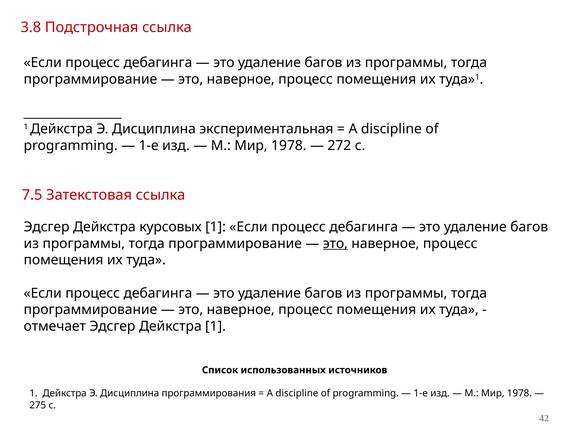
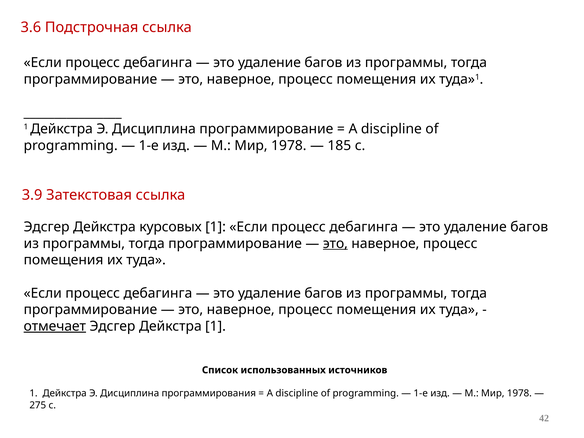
3.8: 3.8 -> 3.6 (31, 27)
Дисциплина экспериментальная: экспериментальная -> программирование (266, 129)
272: 272 -> 185 (339, 146)
7.5: 7.5 -> 3.9 (32, 195)
отмечает underline: none -> present (55, 326)
